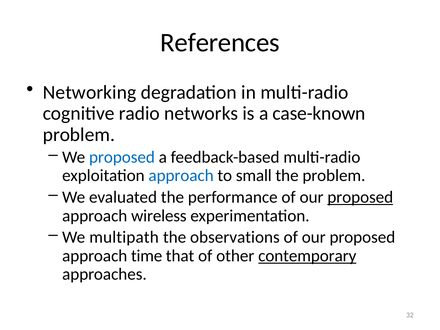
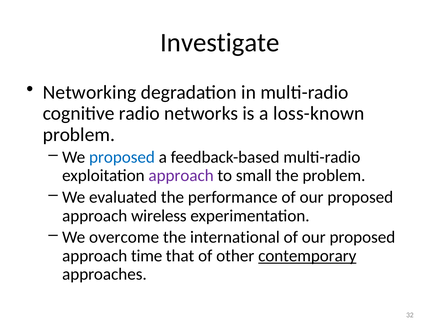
References: References -> Investigate (220, 43)
case-known: case-known -> loss-known (319, 113)
approach colour: blue -> purple (181, 176)
proposed underline: present -> none (360, 197)
multipath: multipath -> overcome (124, 237)
observations: observations -> international (235, 237)
